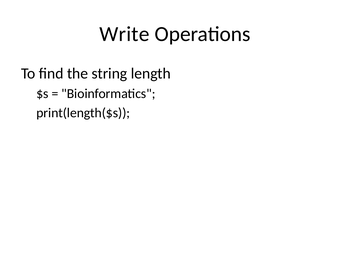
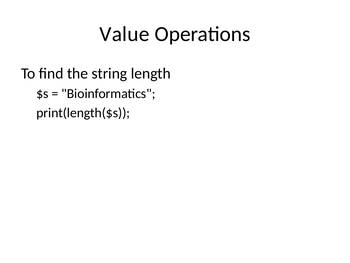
Write: Write -> Value (124, 34)
